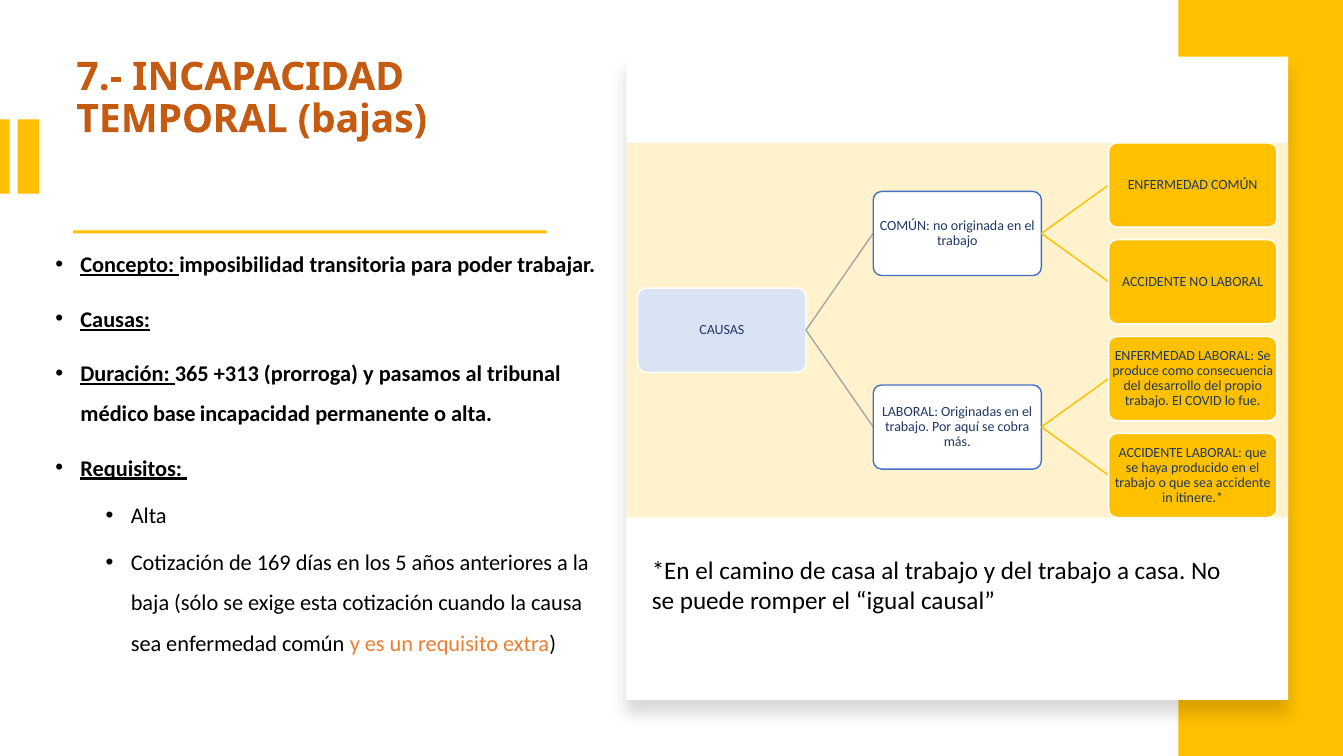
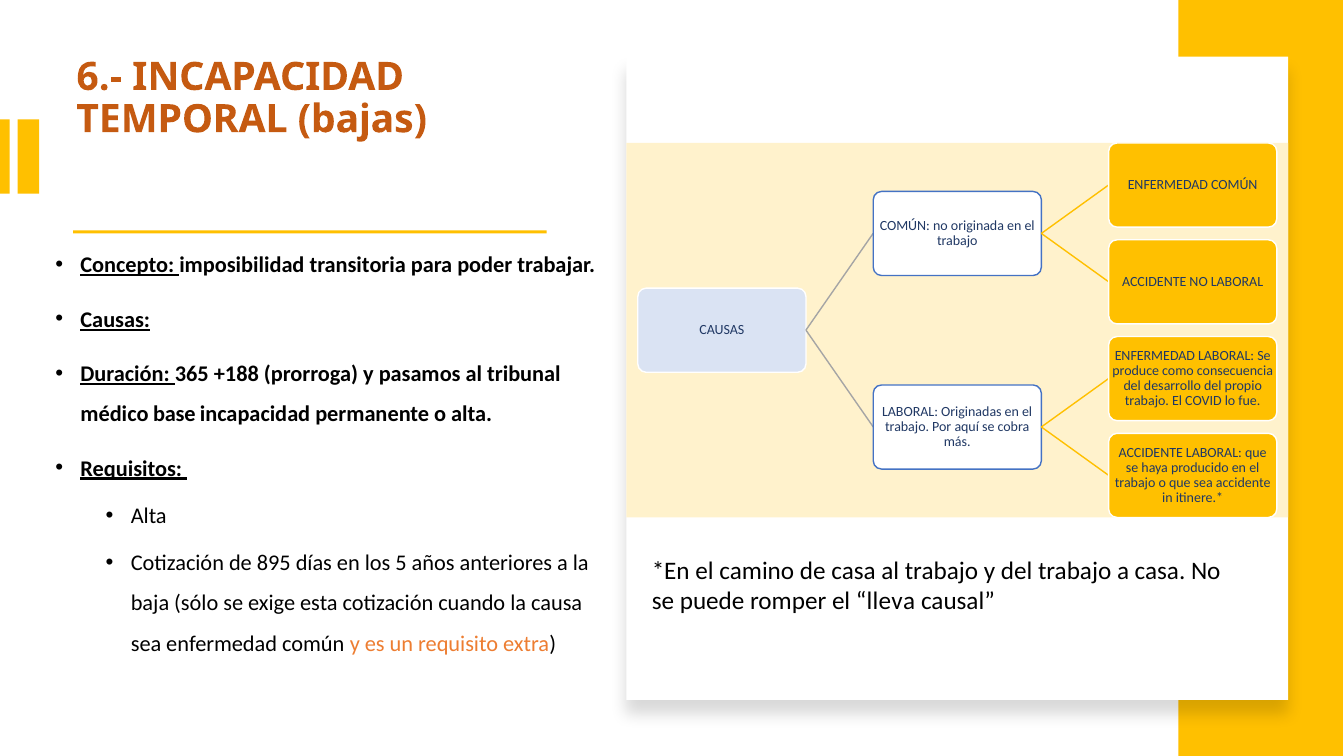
7.-: 7.- -> 6.- (99, 77)
+313: +313 -> +188 (236, 374)
169: 169 -> 895 (274, 563)
igual: igual -> lleva (886, 600)
